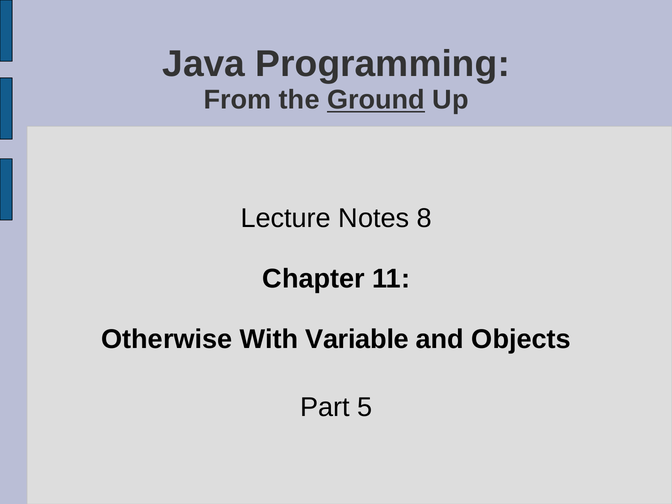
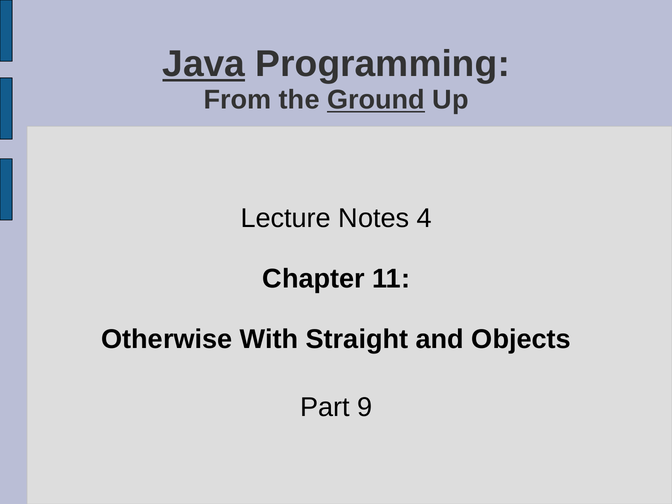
Java underline: none -> present (204, 64)
8: 8 -> 4 (424, 218)
Variable: Variable -> Straight (357, 339)
5: 5 -> 9 (365, 407)
